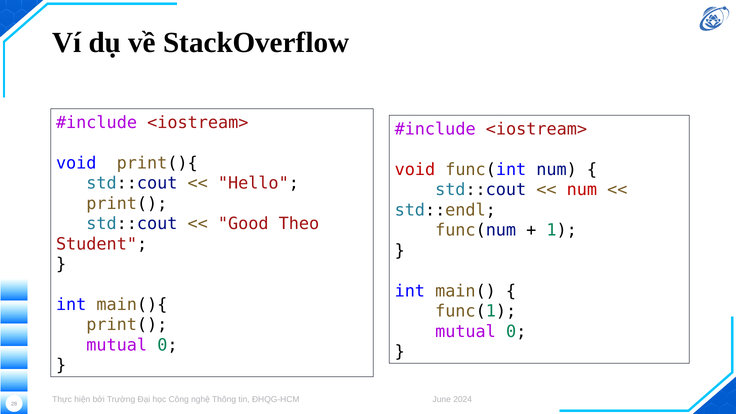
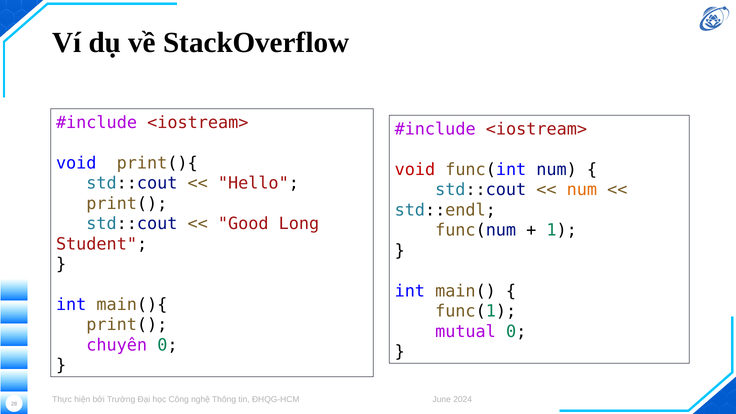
num colour: red -> orange (582, 190)
Theo: Theo -> Long (299, 224)
mutual: mutual -> chuyển (117, 345)
